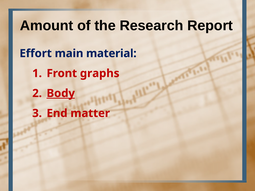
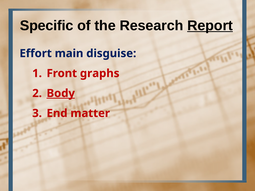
Amount: Amount -> Specific (47, 26)
Report underline: none -> present (210, 26)
material: material -> disguise (111, 53)
